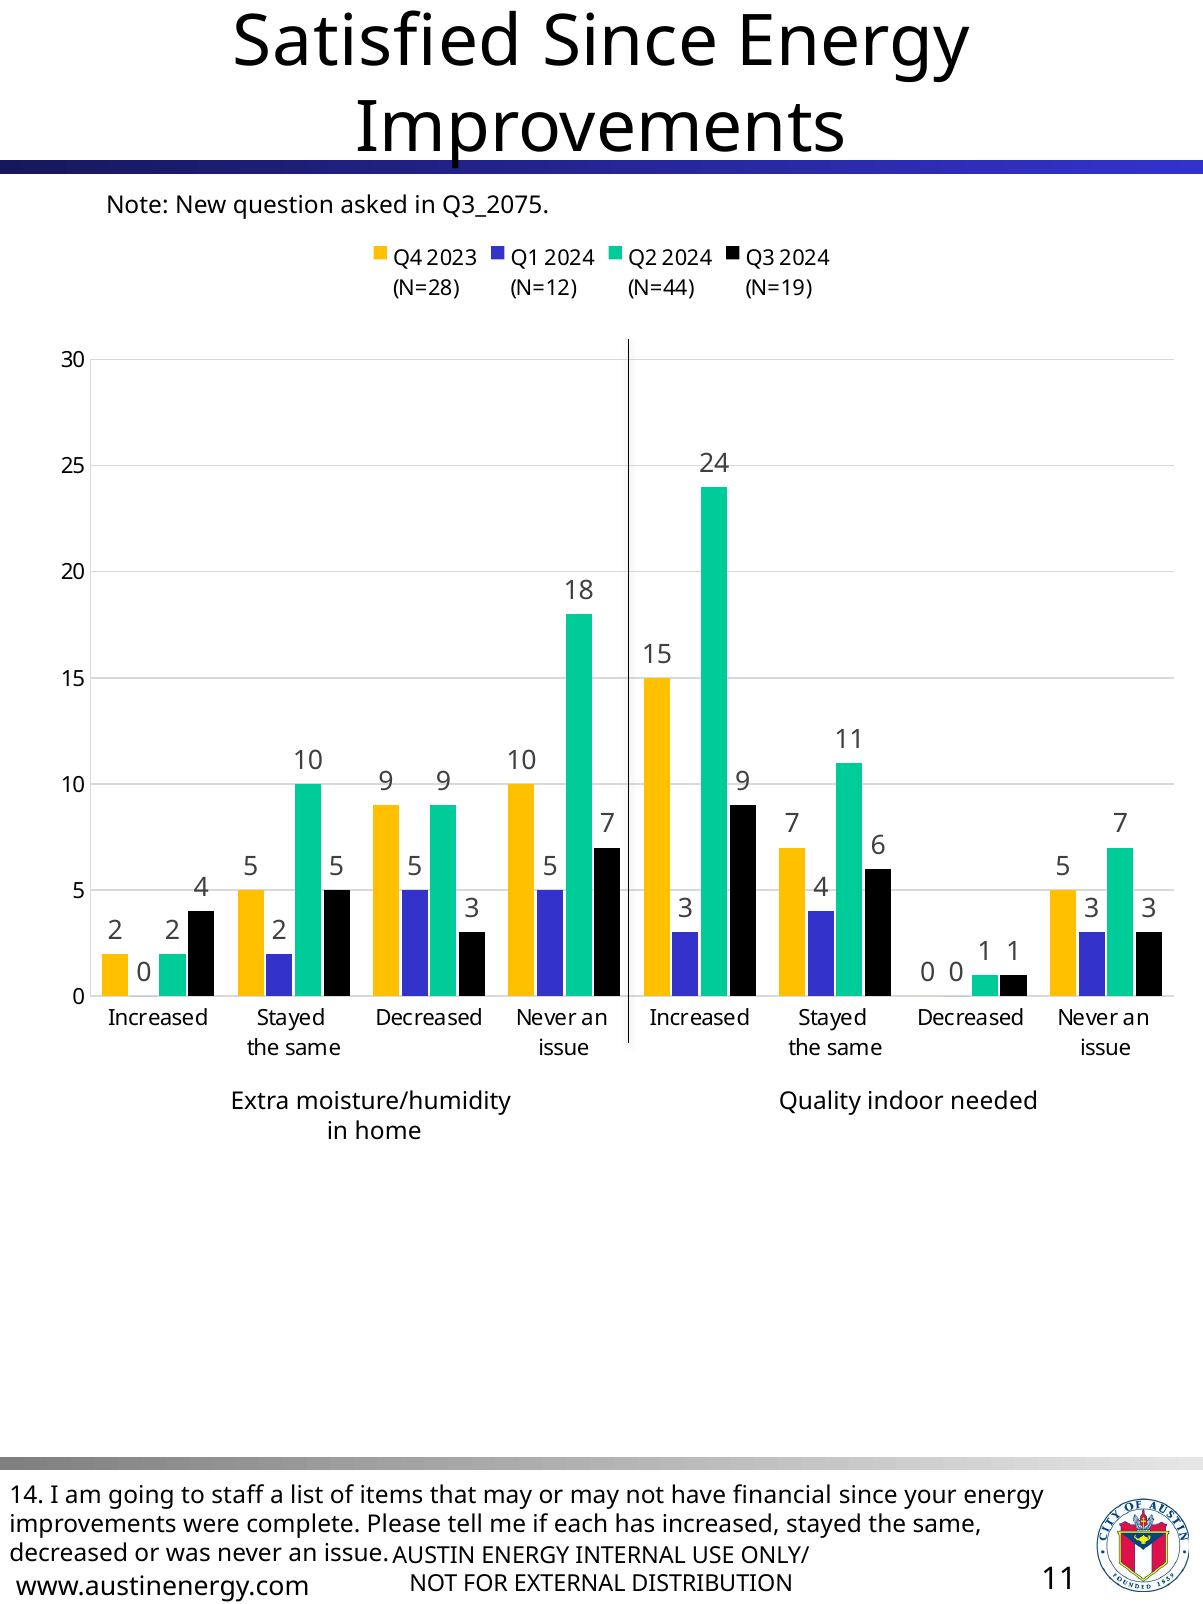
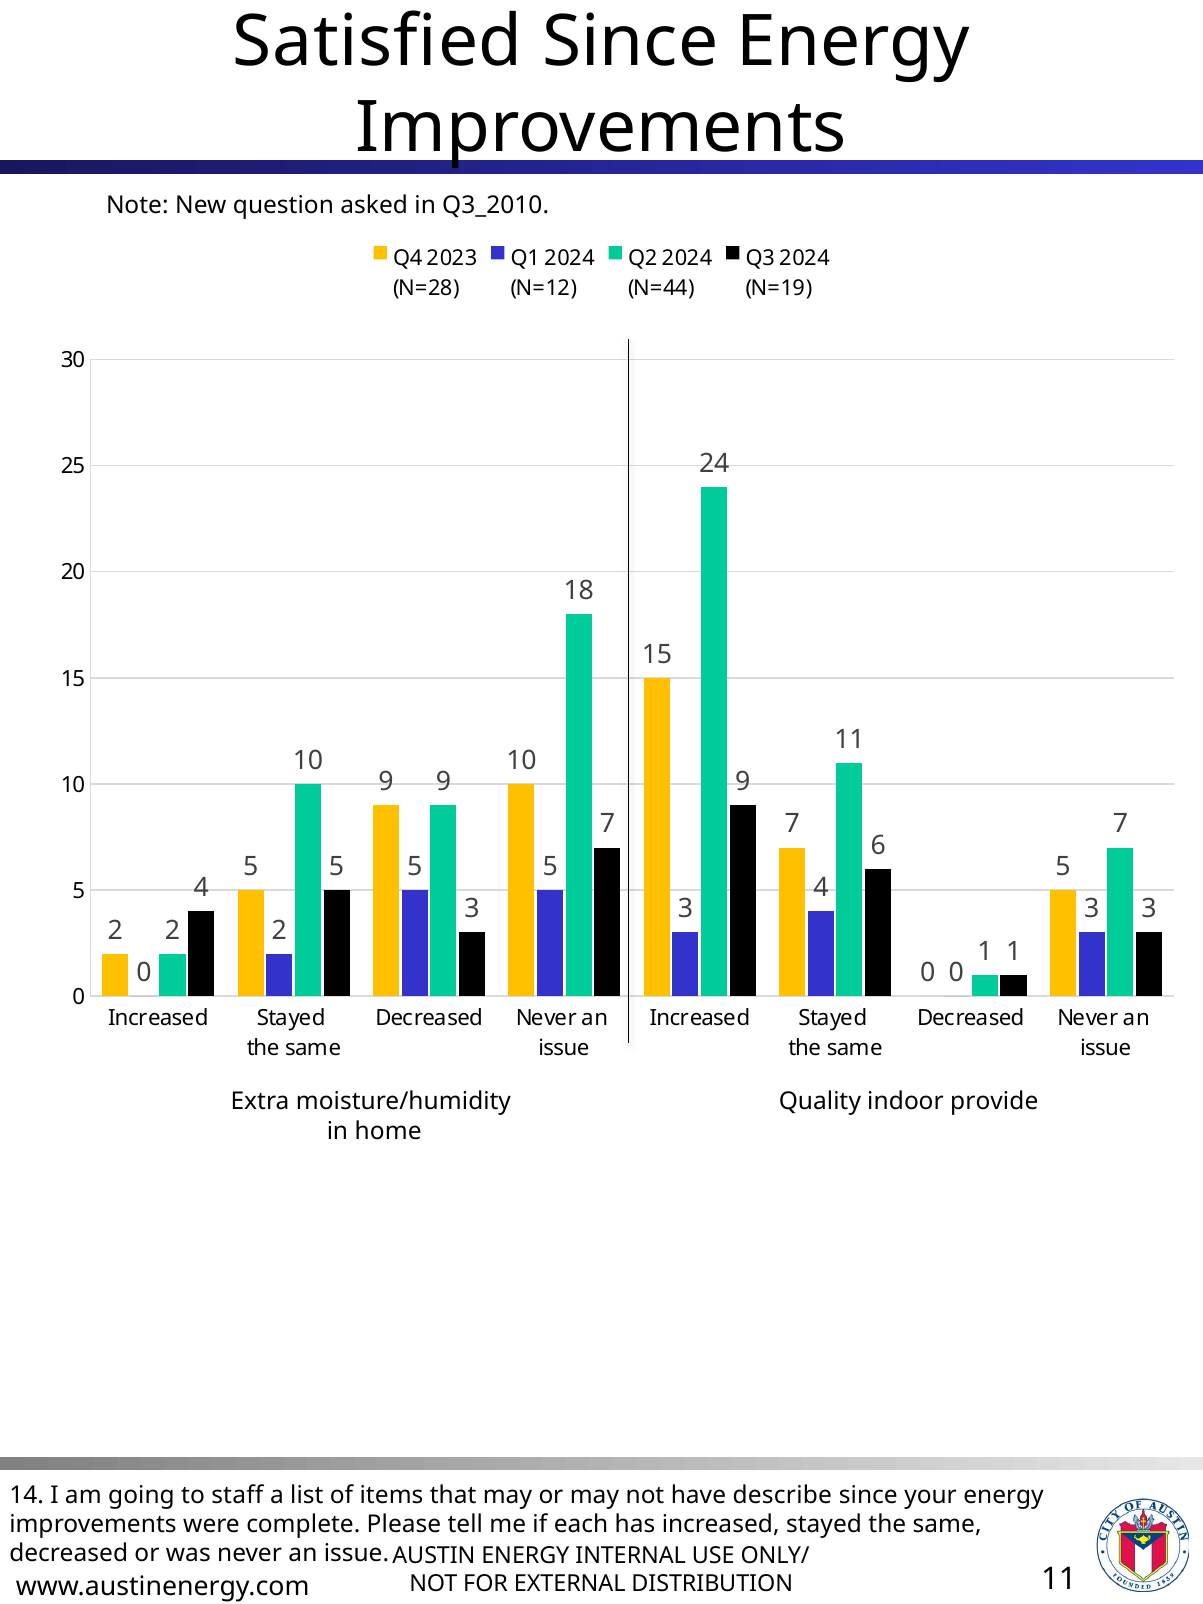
Q3_2075: Q3_2075 -> Q3_2010 (496, 206)
needed: needed -> provide (994, 1102)
financial: financial -> describe (782, 1495)
